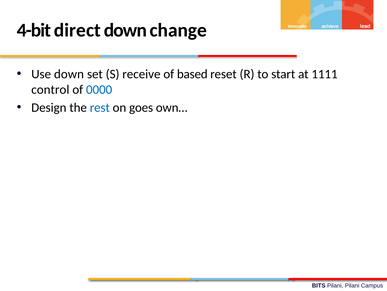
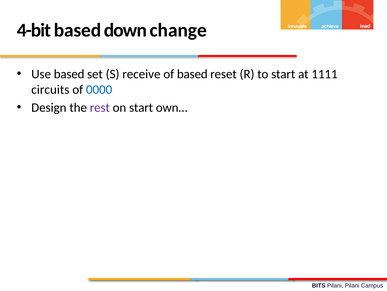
4-bit direct: direct -> based (78, 30)
Use down: down -> based (69, 74)
control: control -> circuits (50, 89)
rest colour: blue -> purple (100, 107)
on goes: goes -> start (141, 107)
